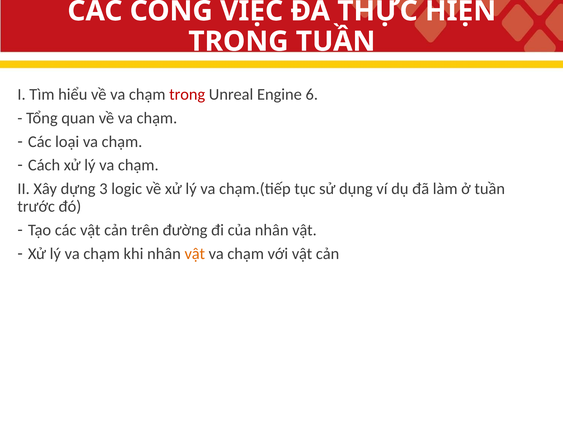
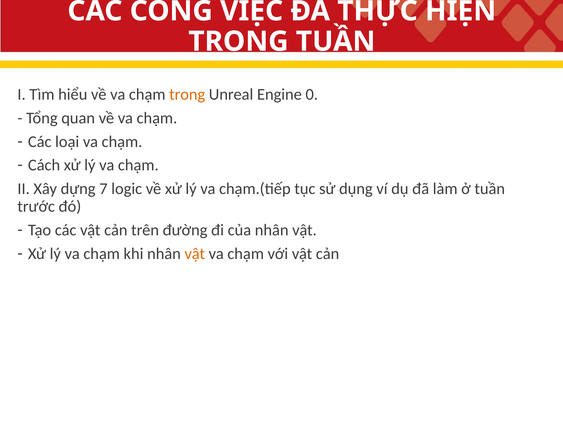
trong colour: red -> orange (187, 94)
6: 6 -> 0 (312, 94)
3: 3 -> 7 (103, 189)
